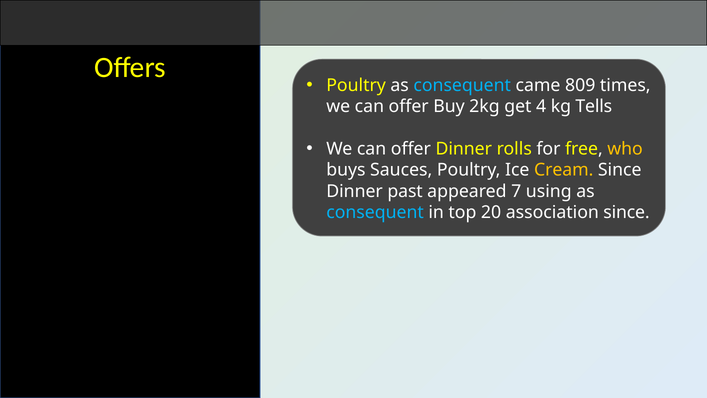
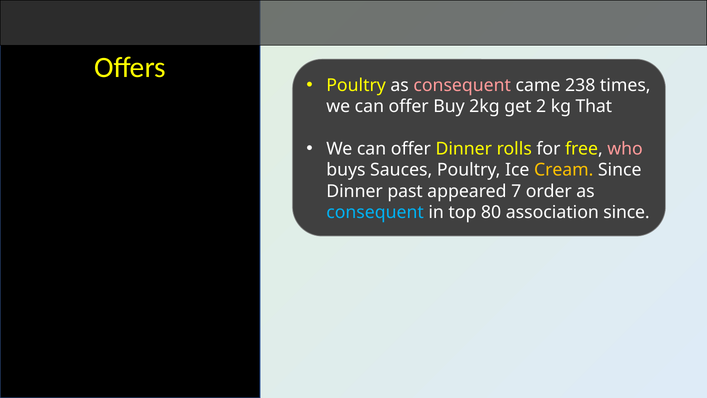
consequent colour: light blue -> pink (462, 85)
809: 809 -> 238 (580, 85)
4: 4 -> 2 (541, 106)
Tells: Tells -> That (594, 106)
who colour: yellow -> pink (625, 149)
using: using -> order (549, 191)
20: 20 -> 80 (491, 212)
